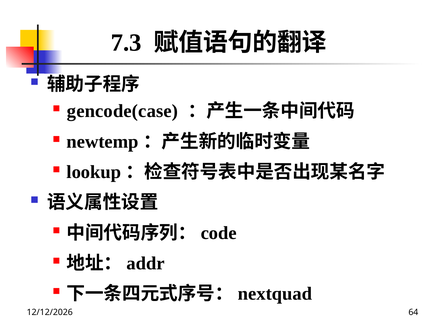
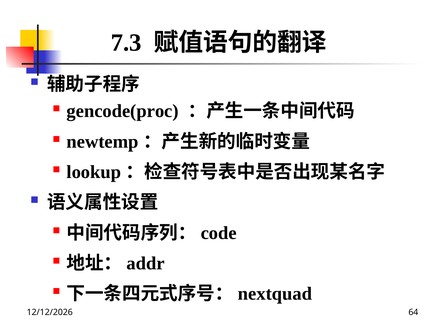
gencode(case: gencode(case -> gencode(proc (123, 111)
